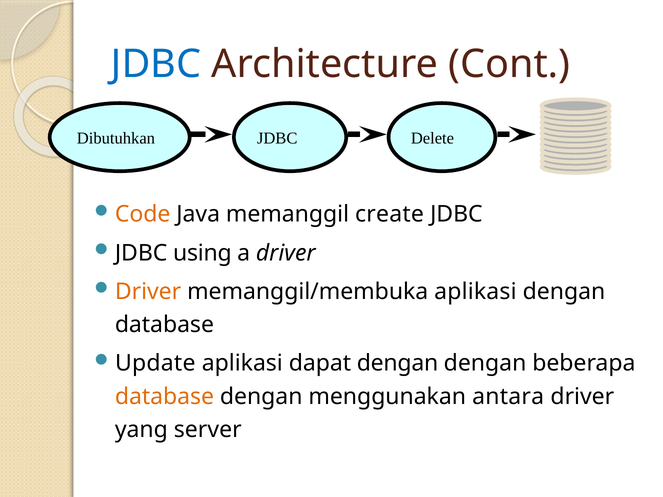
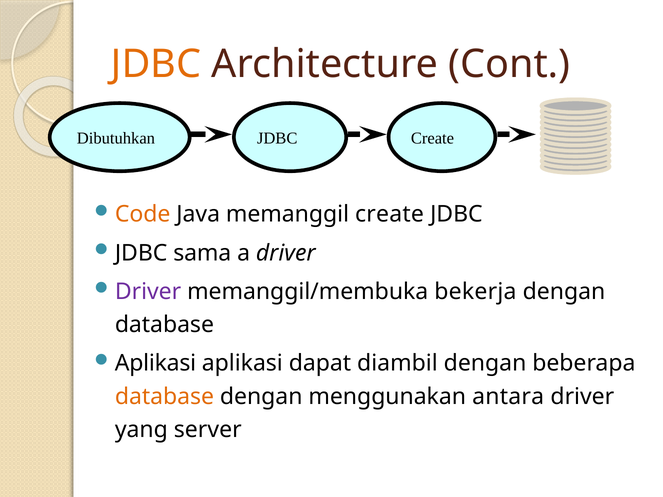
JDBC colour: blue -> orange (156, 64)
JDBC Delete: Delete -> Create (432, 138)
using: using -> sama (202, 253)
Driver colour: orange -> purple (148, 292)
memanggil/membuka aplikasi: aplikasi -> bekerja (475, 292)
Update: Update -> Aplikasi (155, 364)
dapat dengan: dengan -> diambil (397, 364)
